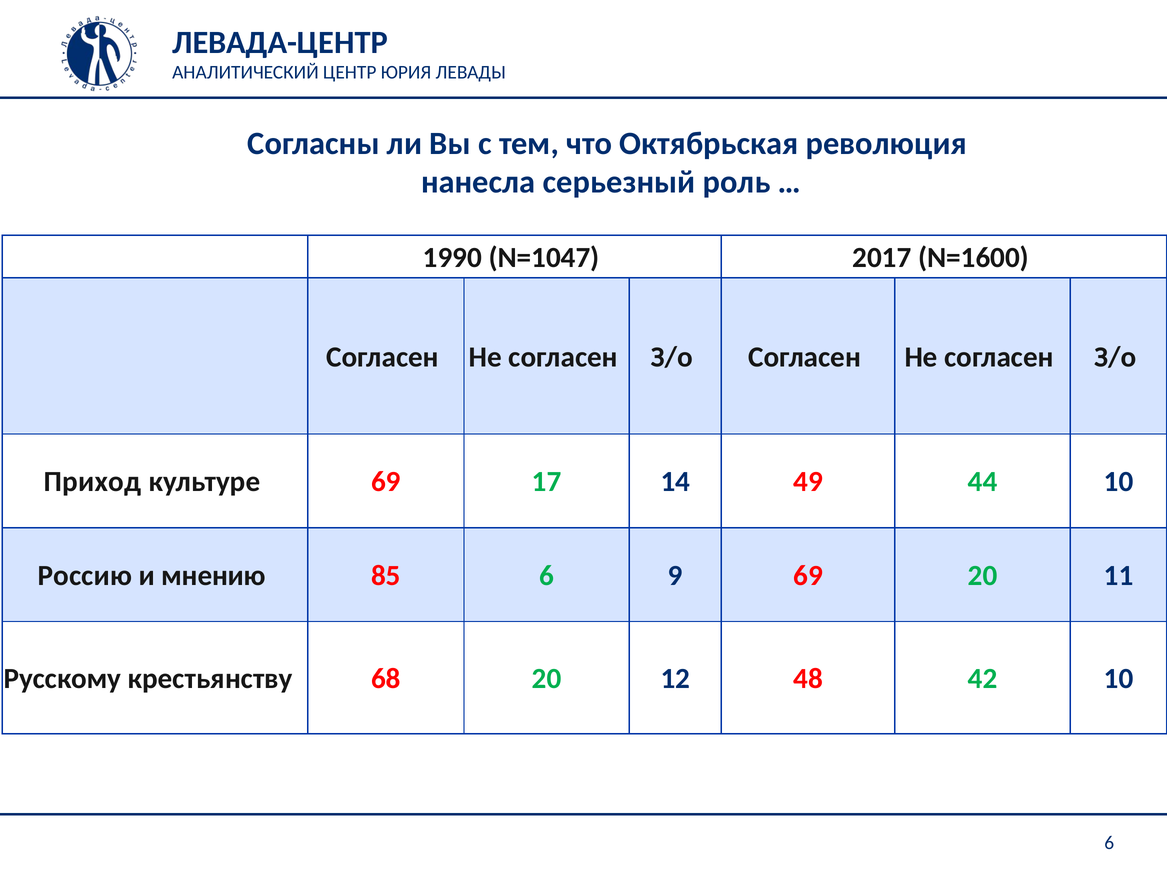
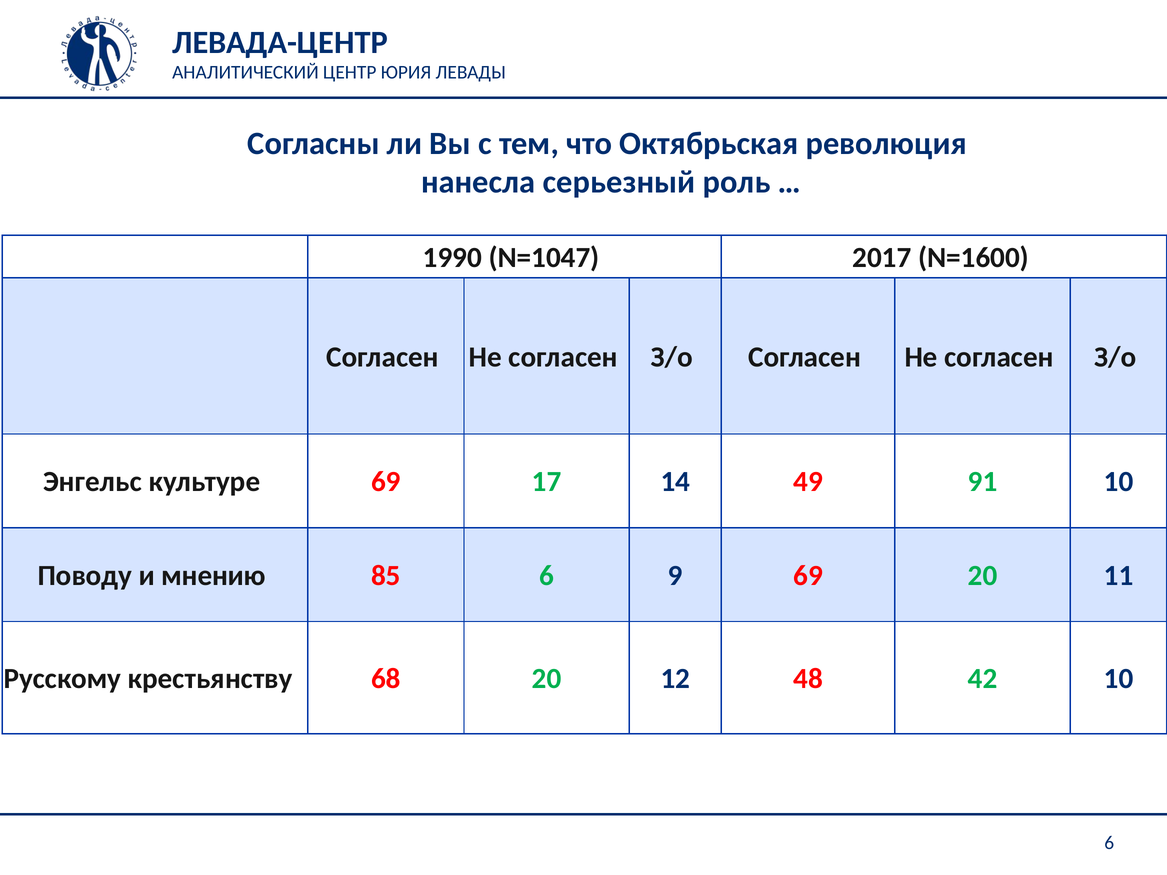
Приход: Приход -> Энгельс (92, 482)
44: 44 -> 91 (983, 482)
Россию: Россию -> Поводу (85, 576)
